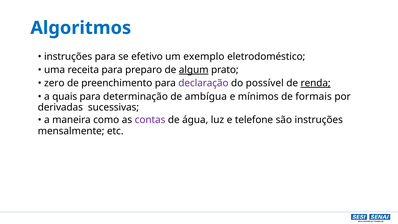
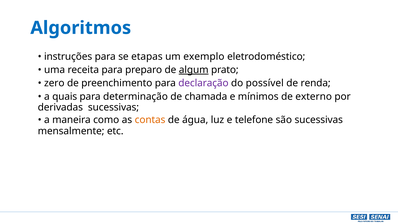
efetivo: efetivo -> etapas (147, 57)
renda underline: present -> none (316, 83)
ambígua: ambígua -> chamada (206, 96)
formais: formais -> externo (314, 96)
contas colour: purple -> orange (150, 120)
são instruções: instruções -> sucessivas (319, 120)
